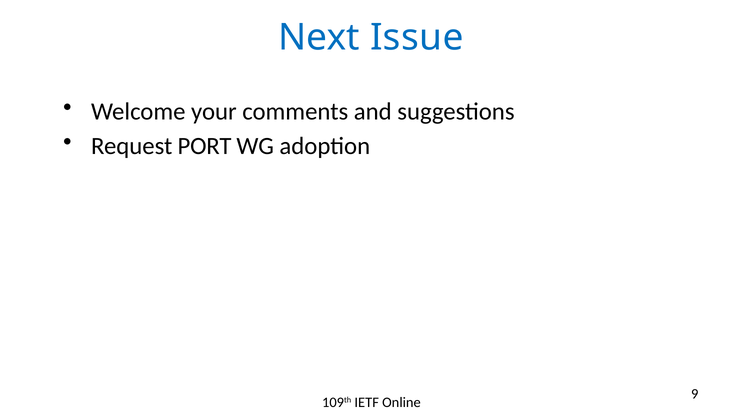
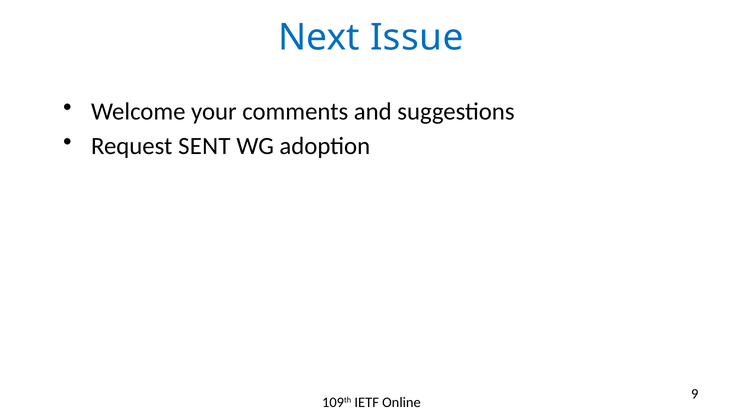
PORT: PORT -> SENT (204, 146)
